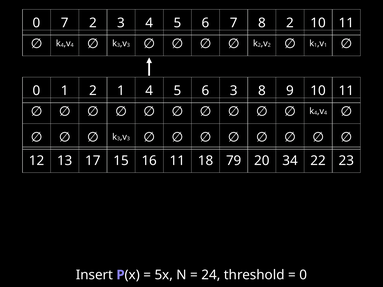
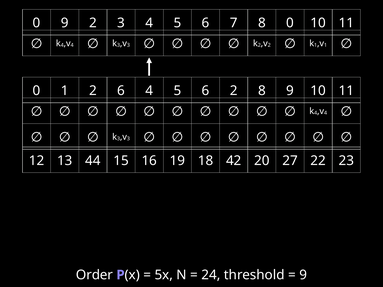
0 7: 7 -> 9 (65, 23)
8 2: 2 -> 0 (290, 23)
2 1: 1 -> 6 (121, 91)
6 3: 3 -> 2 (234, 91)
17: 17 -> 44 (93, 161)
16 11: 11 -> 19 (177, 161)
79: 79 -> 42 (234, 161)
34: 34 -> 27 (290, 161)
Insert: Insert -> Order (94, 275)
0: 0 -> 9 (303, 275)
